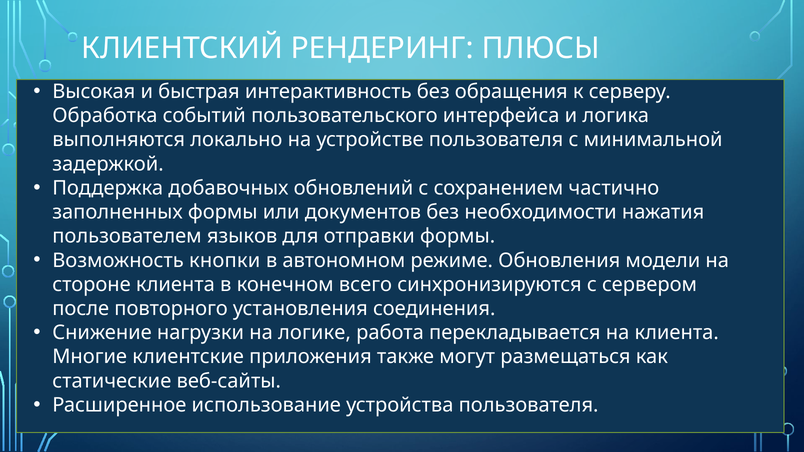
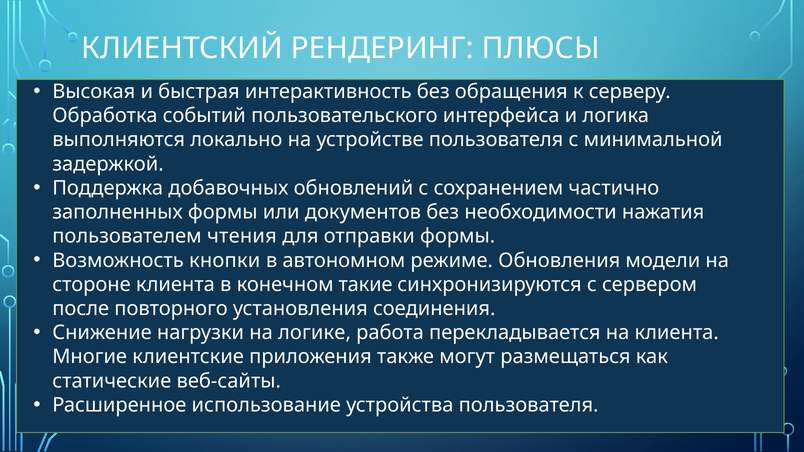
языков: языков -> чтения (242, 236)
всего: всего -> такие (366, 285)
